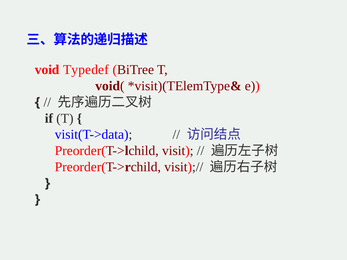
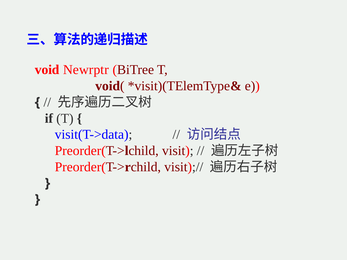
Typedef: Typedef -> Newrptr (86, 70)
